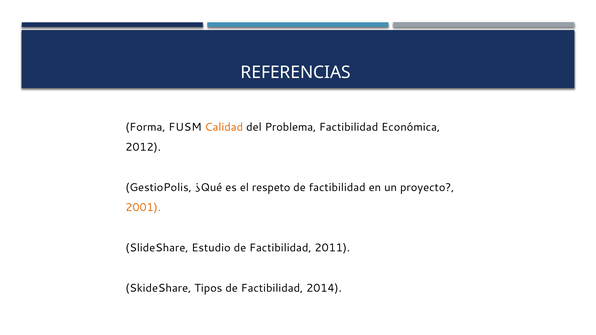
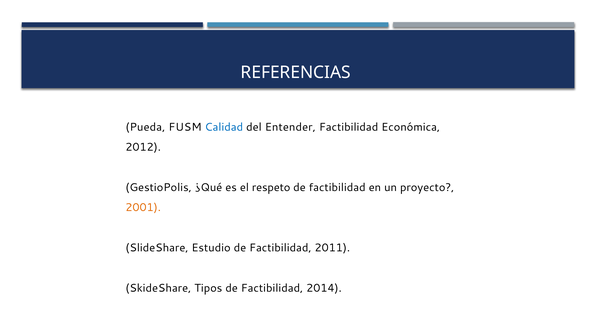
Forma: Forma -> Pueda (145, 127)
Calidad colour: orange -> blue (224, 127)
Problema: Problema -> Entender (290, 127)
